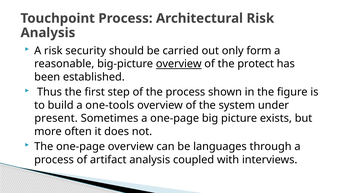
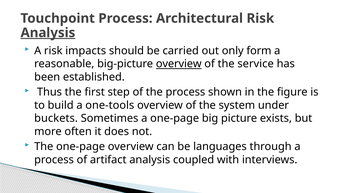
Analysis underline: none -> present (48, 33)
security: security -> impacts (86, 51)
protect: protect -> service (256, 64)
present: present -> buckets (56, 118)
